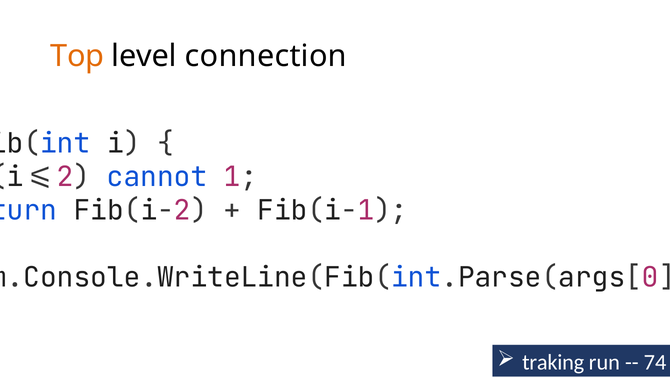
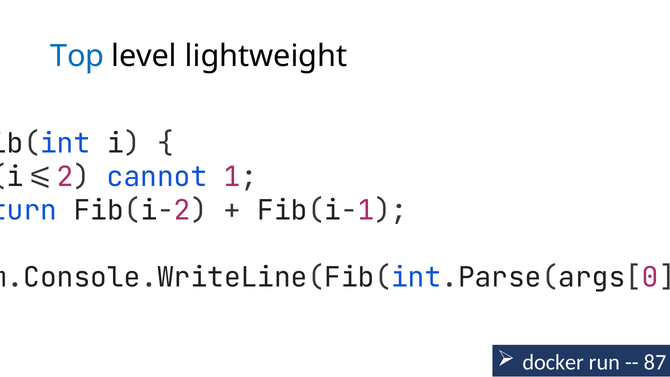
Top colour: orange -> blue (77, 56)
connection: connection -> lightweight (266, 56)
traking: traking -> docker (553, 362)
74: 74 -> 87 (655, 362)
